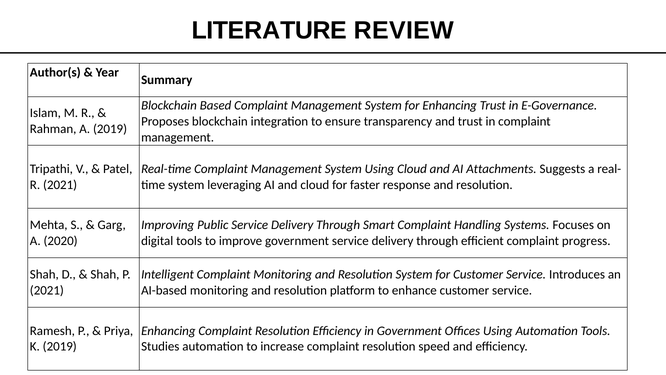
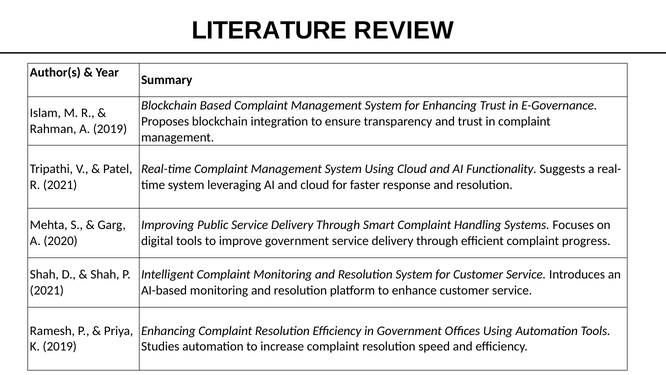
Attachments: Attachments -> Functionality (501, 169)
